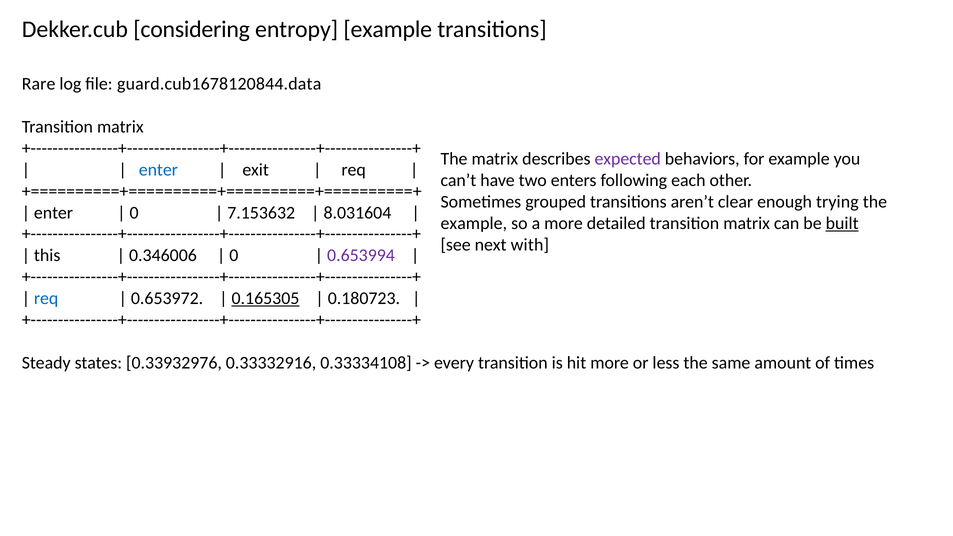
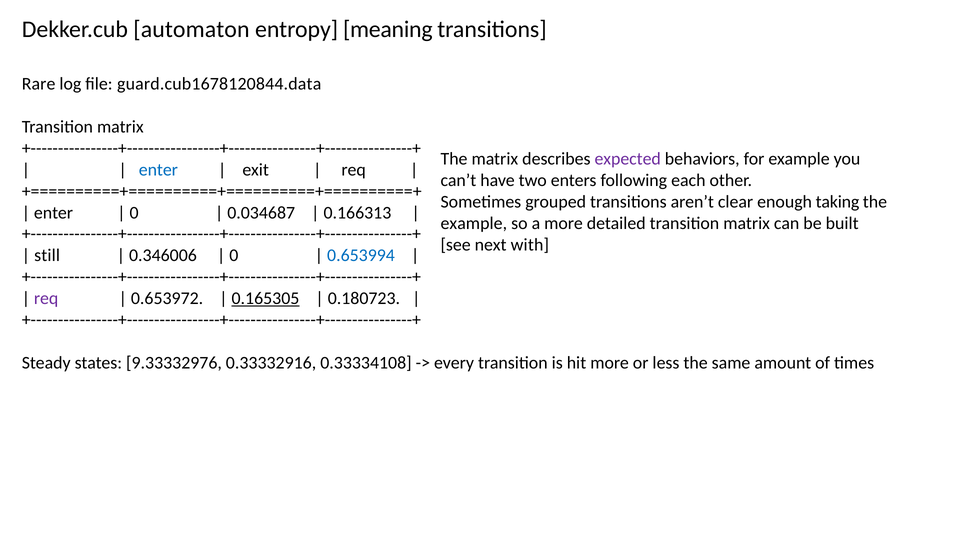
considering: considering -> automaton (191, 29)
entropy example: example -> meaning (388, 29)
trying: trying -> taking (838, 202)
7.153632: 7.153632 -> 0.034687 (261, 213)
8.031604: 8.031604 -> 0.166313 (357, 213)
built underline: present -> none (842, 223)
this: this -> still (47, 256)
0.653994 colour: purple -> blue (361, 256)
req colour: blue -> purple (46, 298)
0.33932976: 0.33932976 -> 9.33332976 (174, 363)
